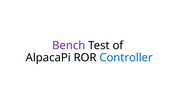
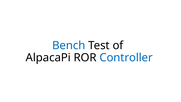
Bench colour: purple -> blue (69, 45)
